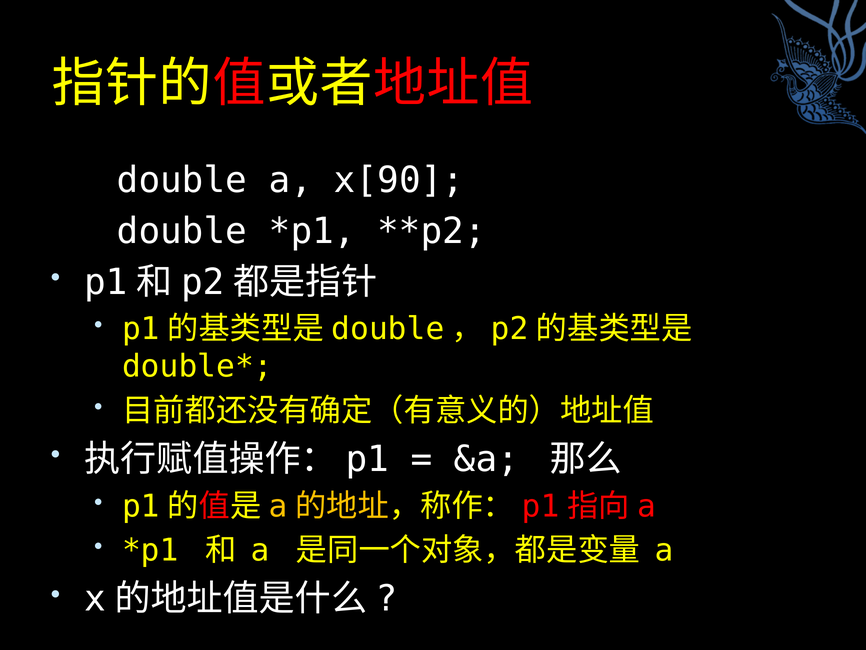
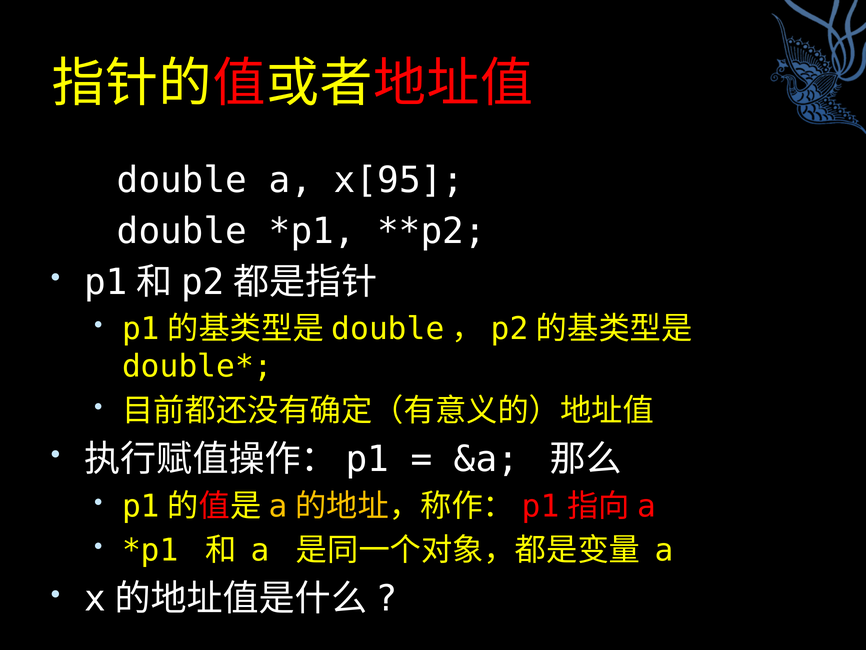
x[90: x[90 -> x[95 (399, 180)
